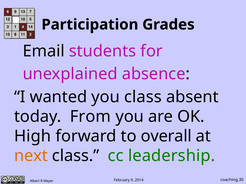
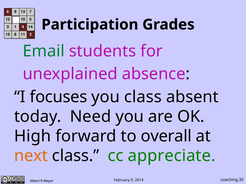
Email colour: black -> green (44, 51)
wanted: wanted -> focuses (59, 97)
From: From -> Need (90, 117)
leadership: leadership -> appreciate (172, 156)
